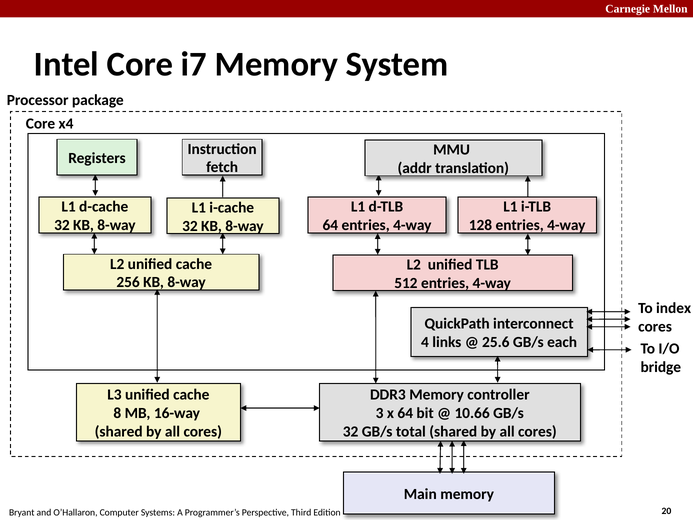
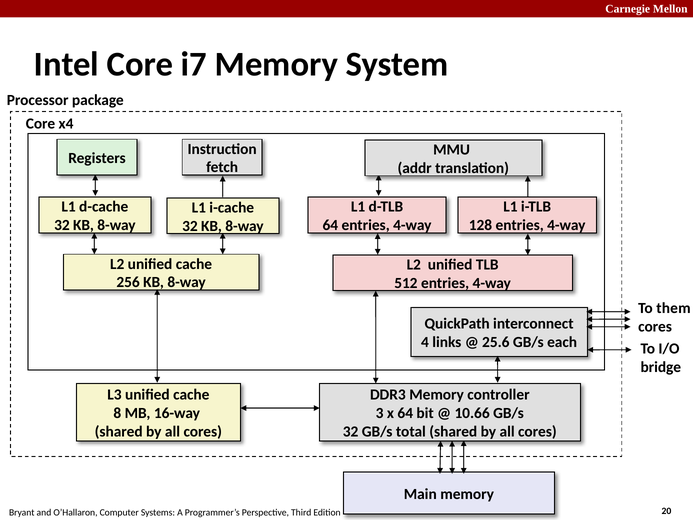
index: index -> them (674, 308)
